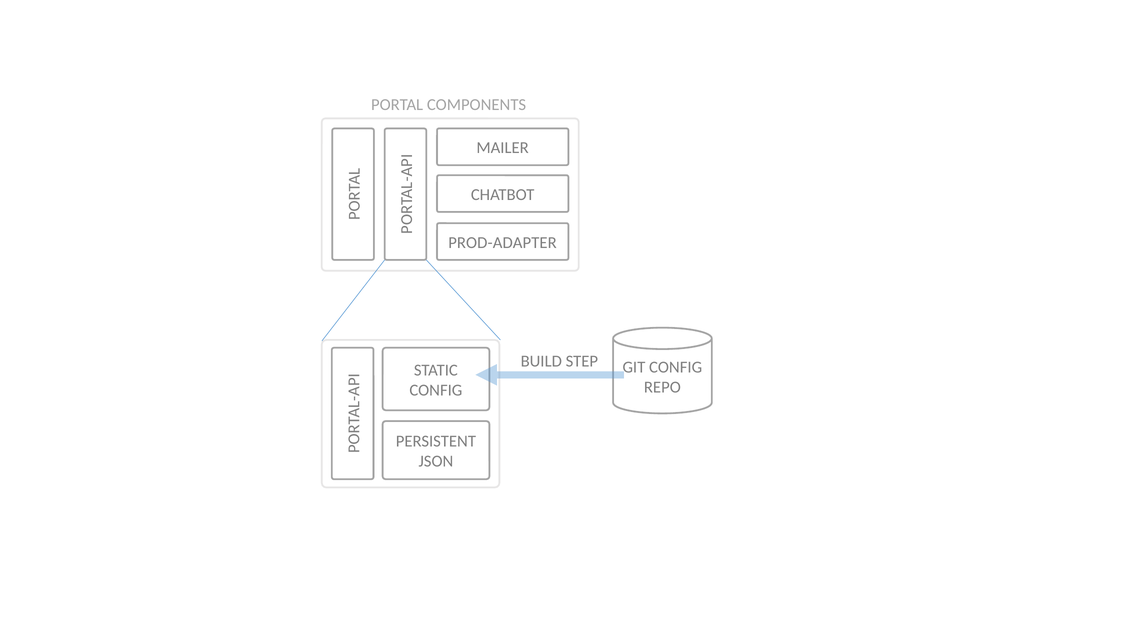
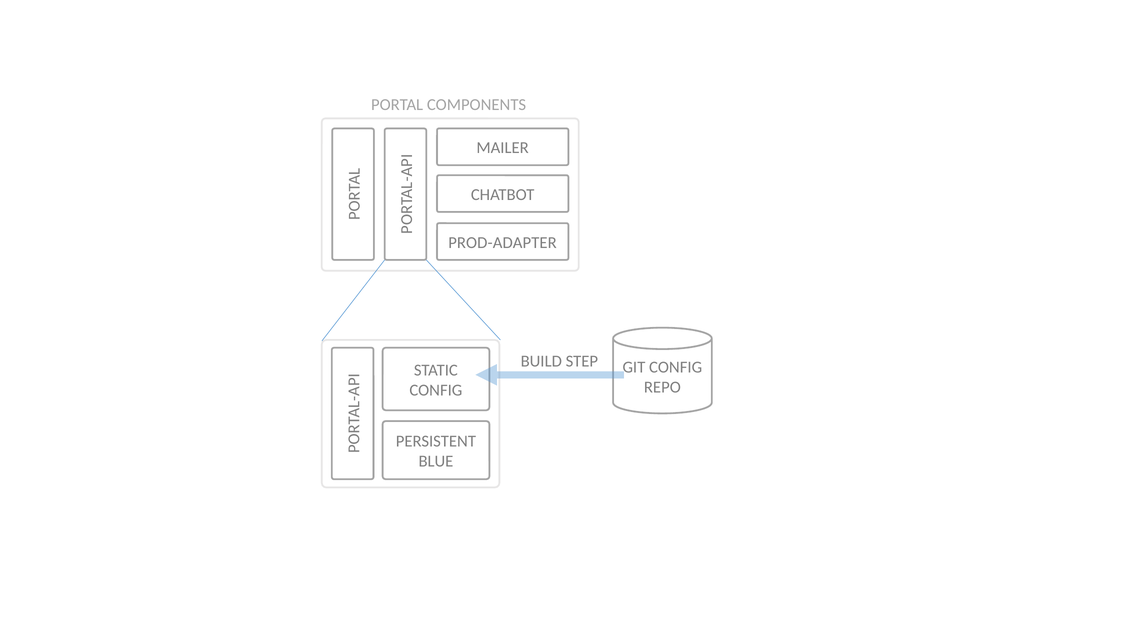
JSON: JSON -> BLUE (436, 461)
